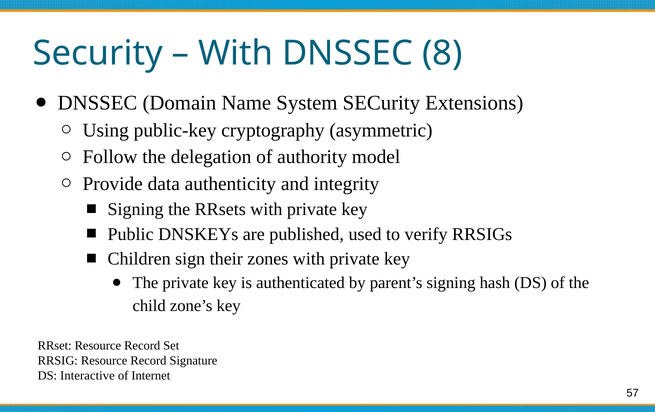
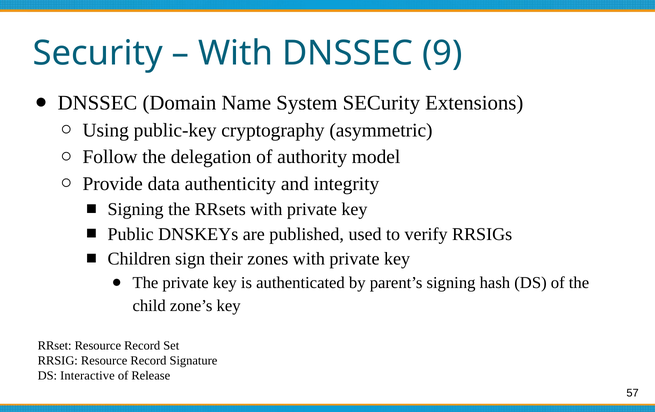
8: 8 -> 9 (442, 53)
Internet: Internet -> Release (151, 376)
